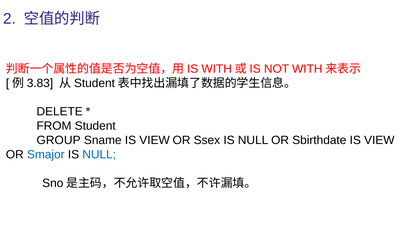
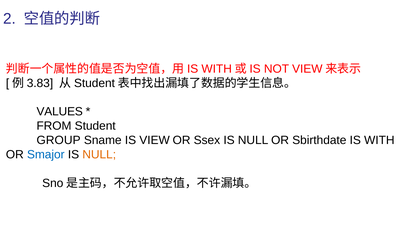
NOT WITH: WITH -> VIEW (307, 69)
DELETE: DELETE -> VALUES (60, 111)
Sbirthdate IS VIEW: VIEW -> WITH (379, 140)
NULL colour: blue -> orange (99, 154)
